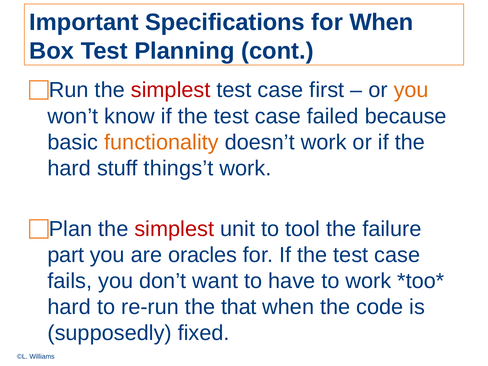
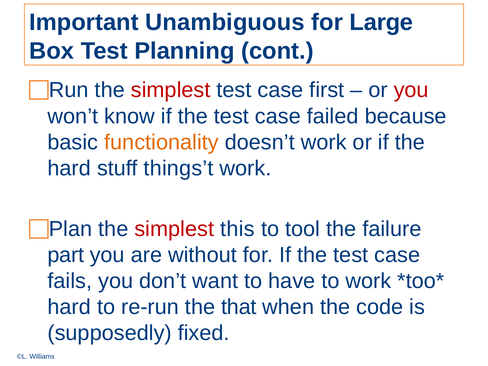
Specifications: Specifications -> Unambiguous (225, 22)
for When: When -> Large (381, 22)
you colour: orange -> red (411, 90)
unit: unit -> this (237, 229)
oracles: oracles -> without (203, 255)
